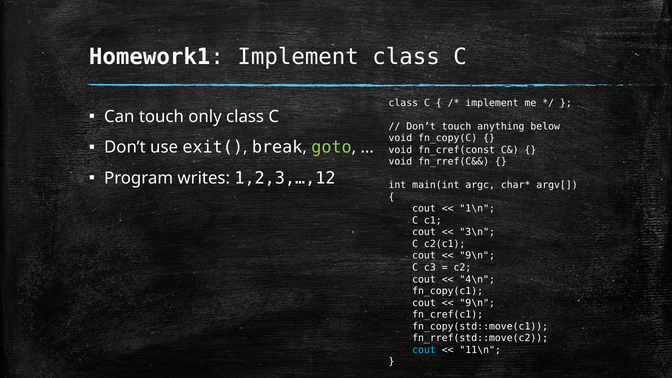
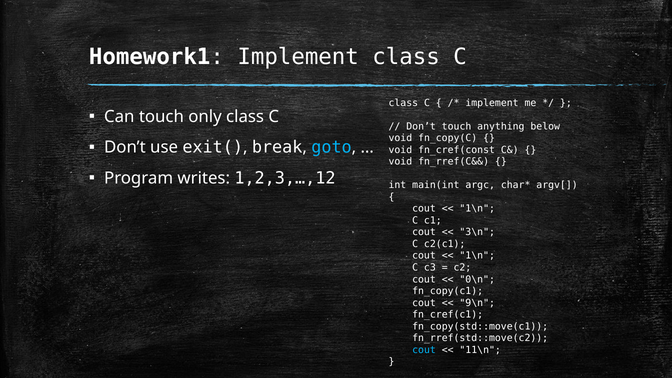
goto colour: light green -> light blue (332, 147)
9\n: 9\n -> 1\n (477, 256)
4\n: 4\n -> 0\n (477, 279)
